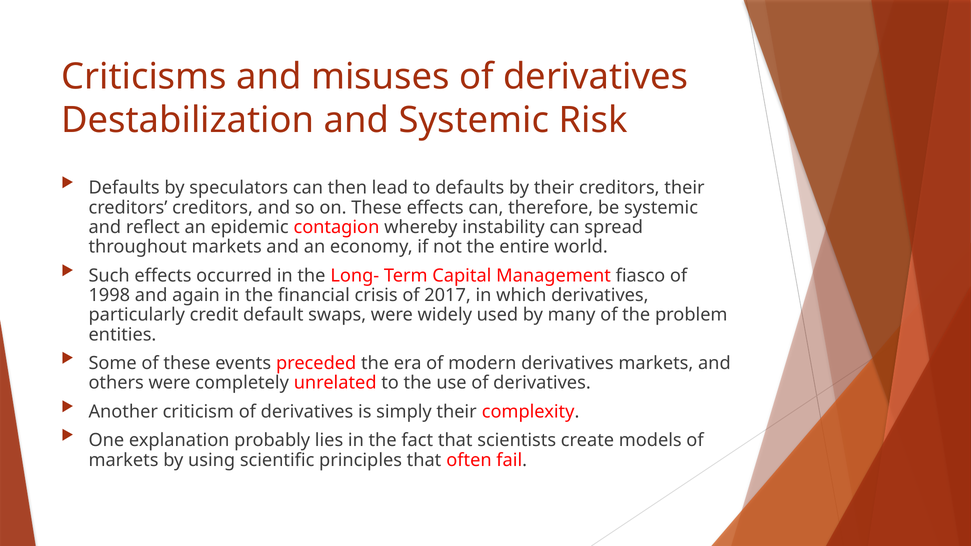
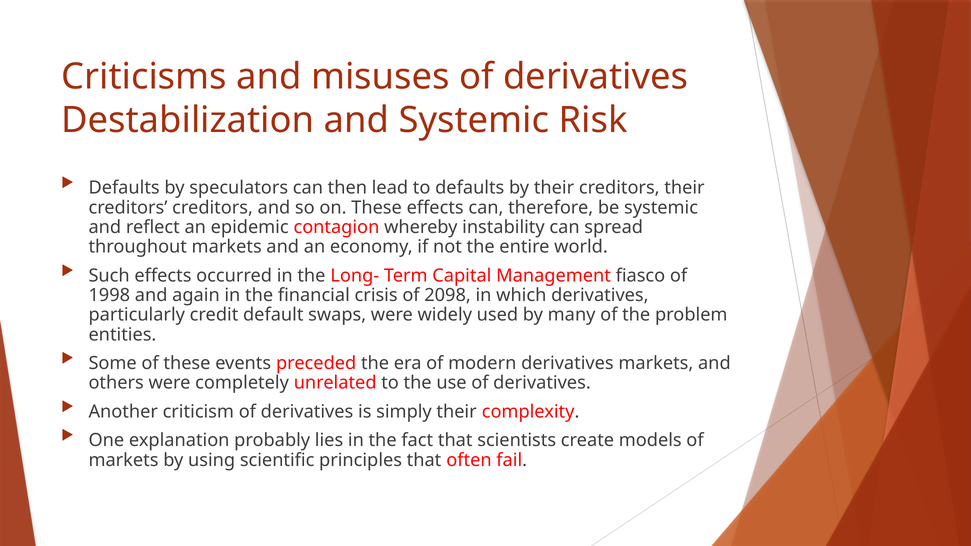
2017: 2017 -> 2098 (448, 295)
